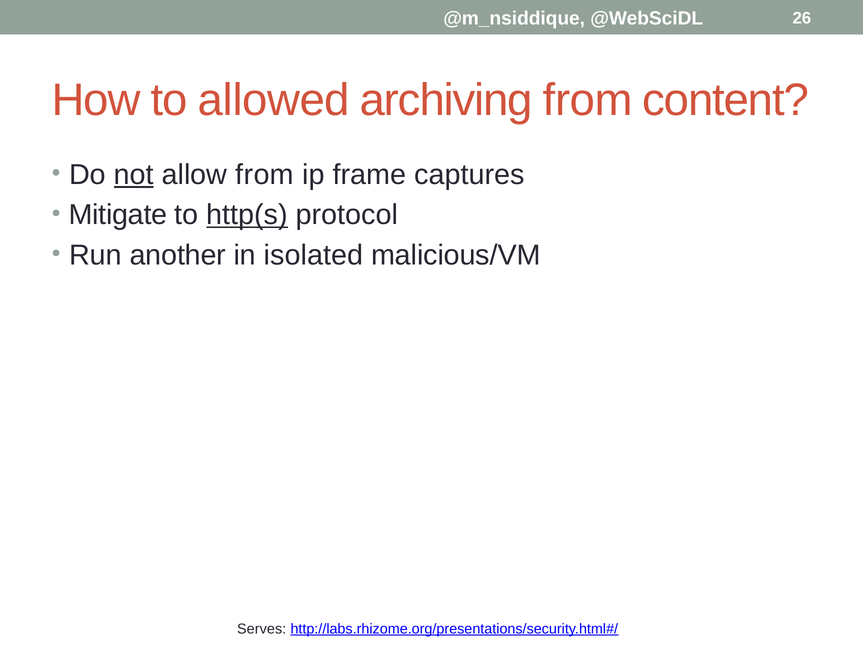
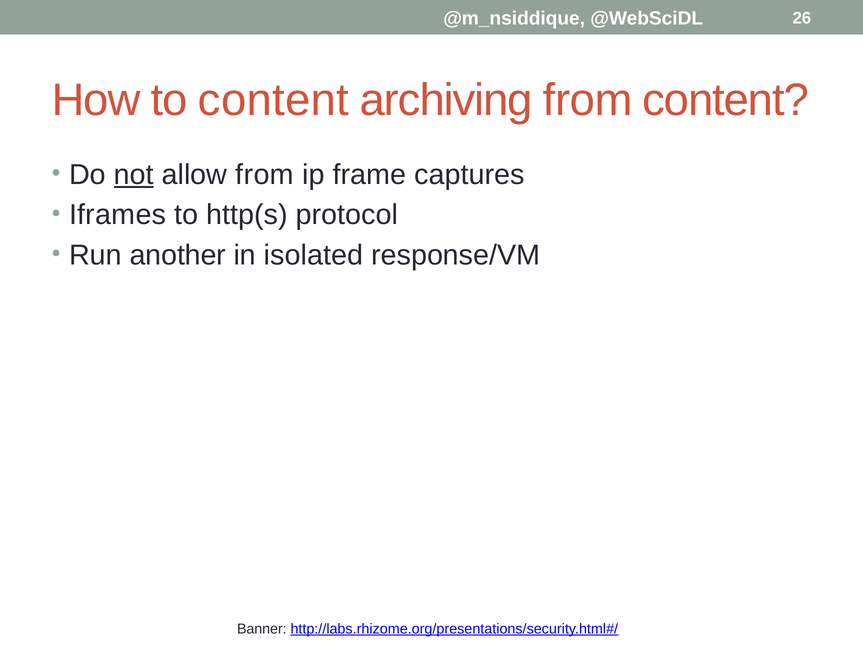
to allowed: allowed -> content (274, 100)
Mitigate: Mitigate -> Iframes (118, 215)
http(s underline: present -> none (247, 215)
malicious/VM: malicious/VM -> response/VM (456, 255)
Serves: Serves -> Banner (262, 629)
